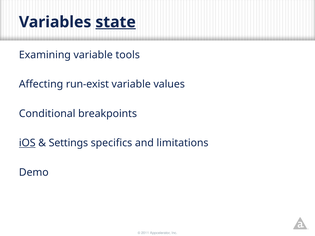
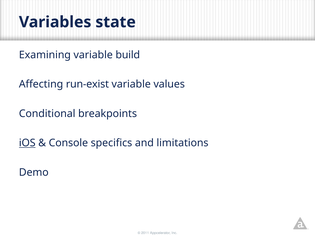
state underline: present -> none (116, 22)
tools: tools -> build (128, 55)
Settings: Settings -> Console (68, 143)
